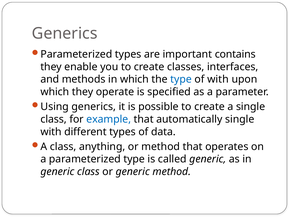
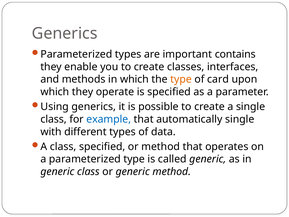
type colour: blue -> orange (181, 79)
of with: with -> card (218, 79)
class anything: anything -> specified (102, 146)
